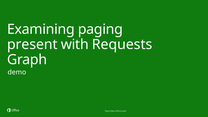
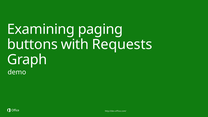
present: present -> buttons (32, 44)
